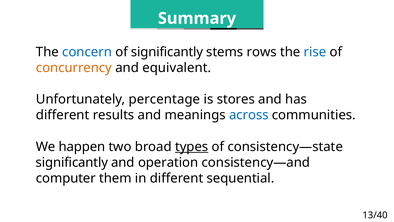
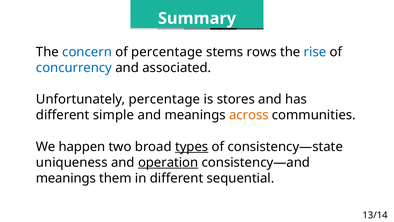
of significantly: significantly -> percentage (167, 52)
concurrency colour: orange -> blue (74, 68)
equivalent: equivalent -> associated (177, 68)
results: results -> simple (113, 115)
across colour: blue -> orange (249, 115)
significantly: significantly -> uniqueness (72, 162)
operation underline: none -> present (168, 162)
computer: computer -> meanings (66, 178)
13/40: 13/40 -> 13/14 (375, 215)
